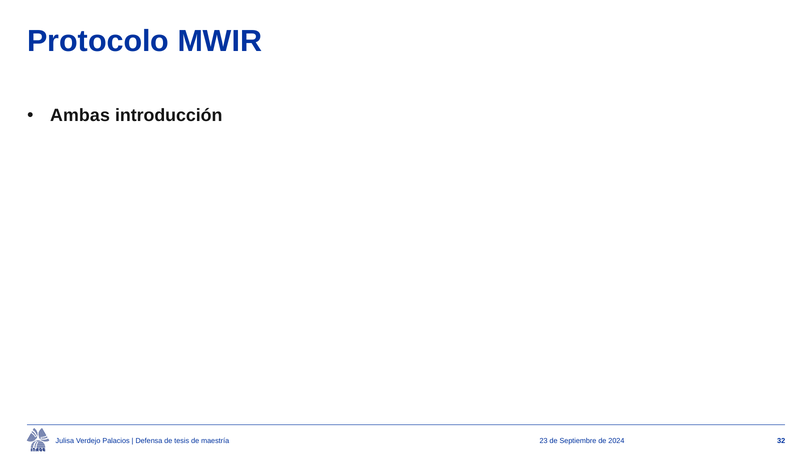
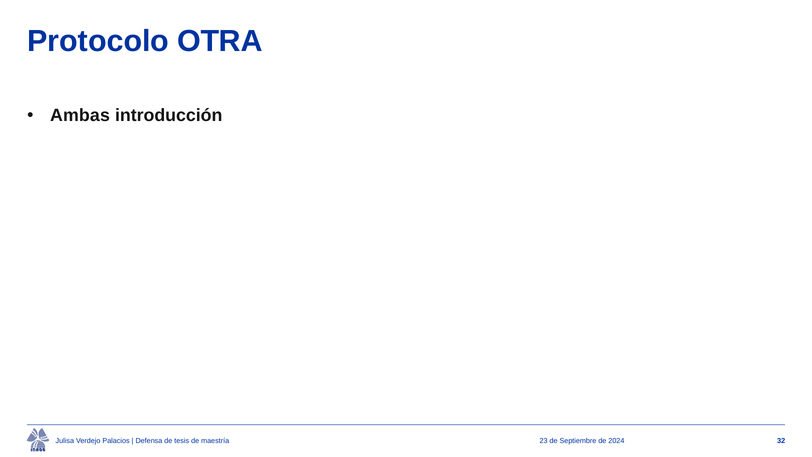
MWIR: MWIR -> OTRA (220, 41)
